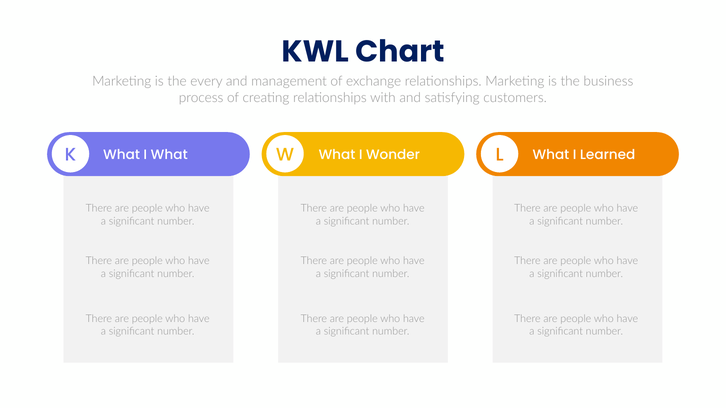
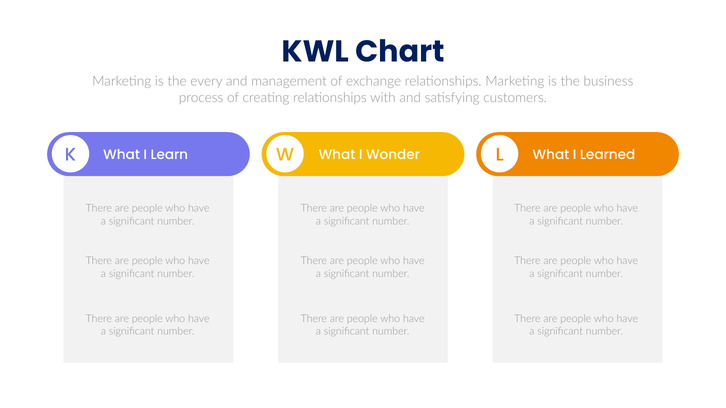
I What: What -> Learn (169, 155)
